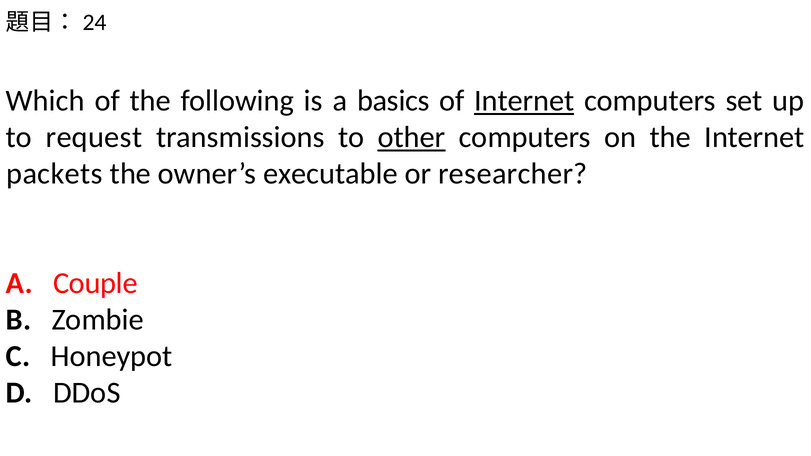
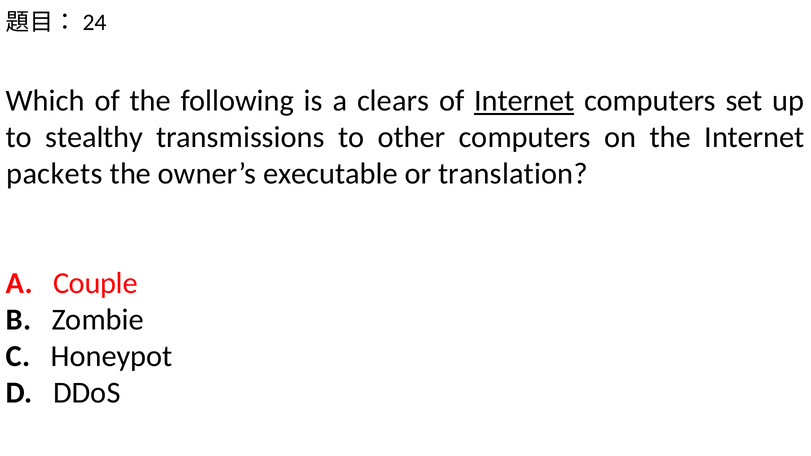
basics: basics -> clears (393, 101)
request: request -> stealthy (94, 137)
other underline: present -> none (412, 137)
researcher: researcher -> translation (513, 174)
